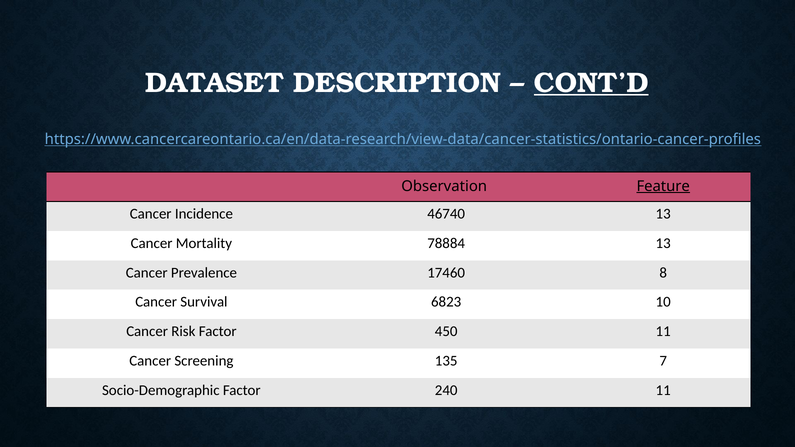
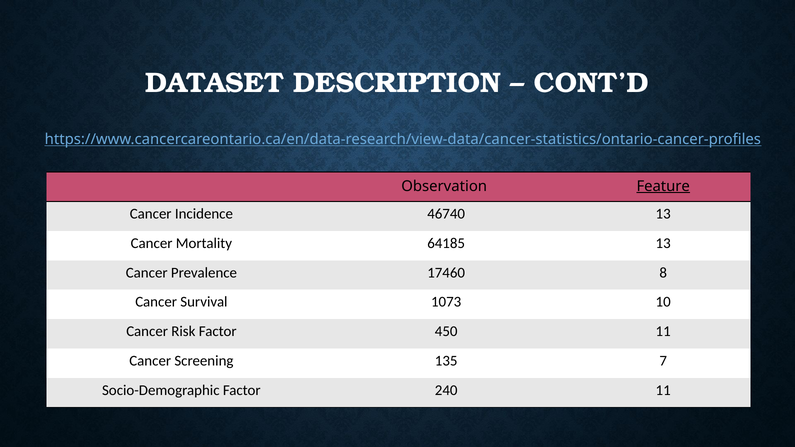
CONT’D underline: present -> none (591, 83)
78884: 78884 -> 64185 (446, 243)
6823: 6823 -> 1073 (446, 302)
